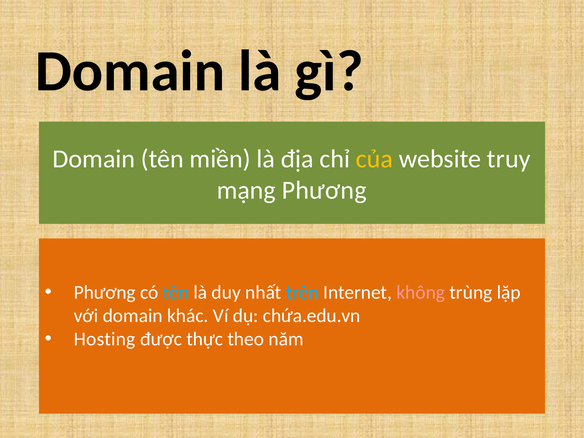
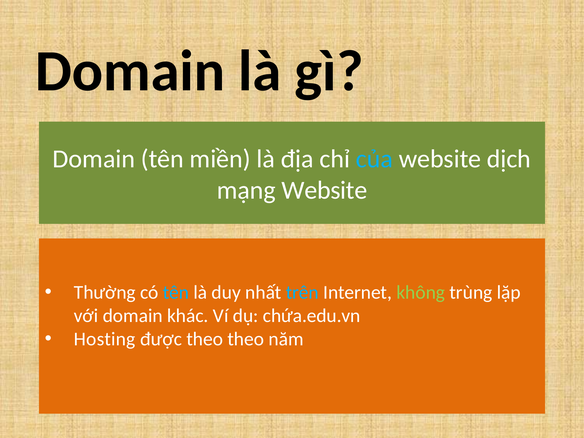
của colour: yellow -> light blue (374, 159)
truy: truy -> dịch (509, 159)
mạng Phương: Phương -> Website (324, 190)
Phương: Phương -> Thường (105, 292)
không colour: pink -> light green (421, 292)
được thực: thực -> theo (205, 339)
